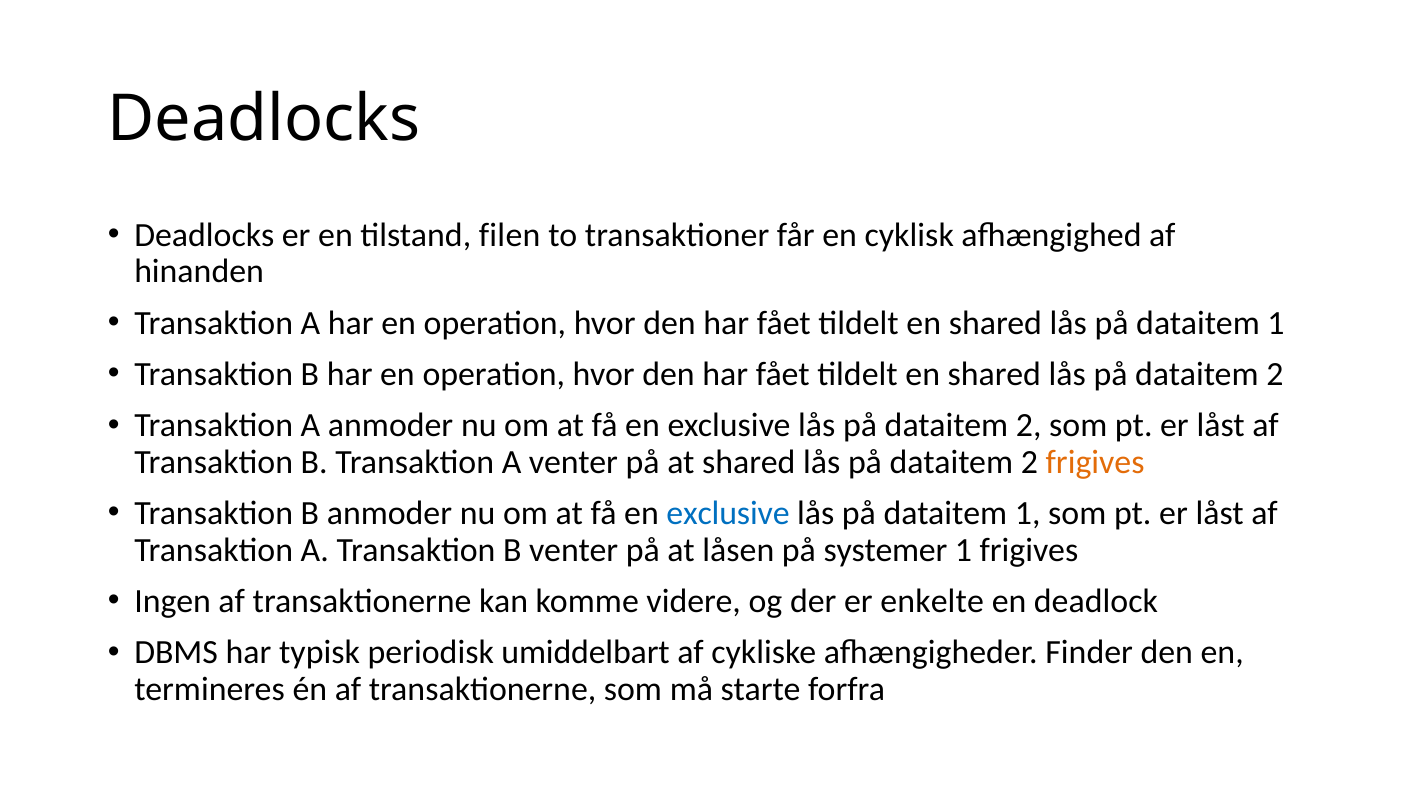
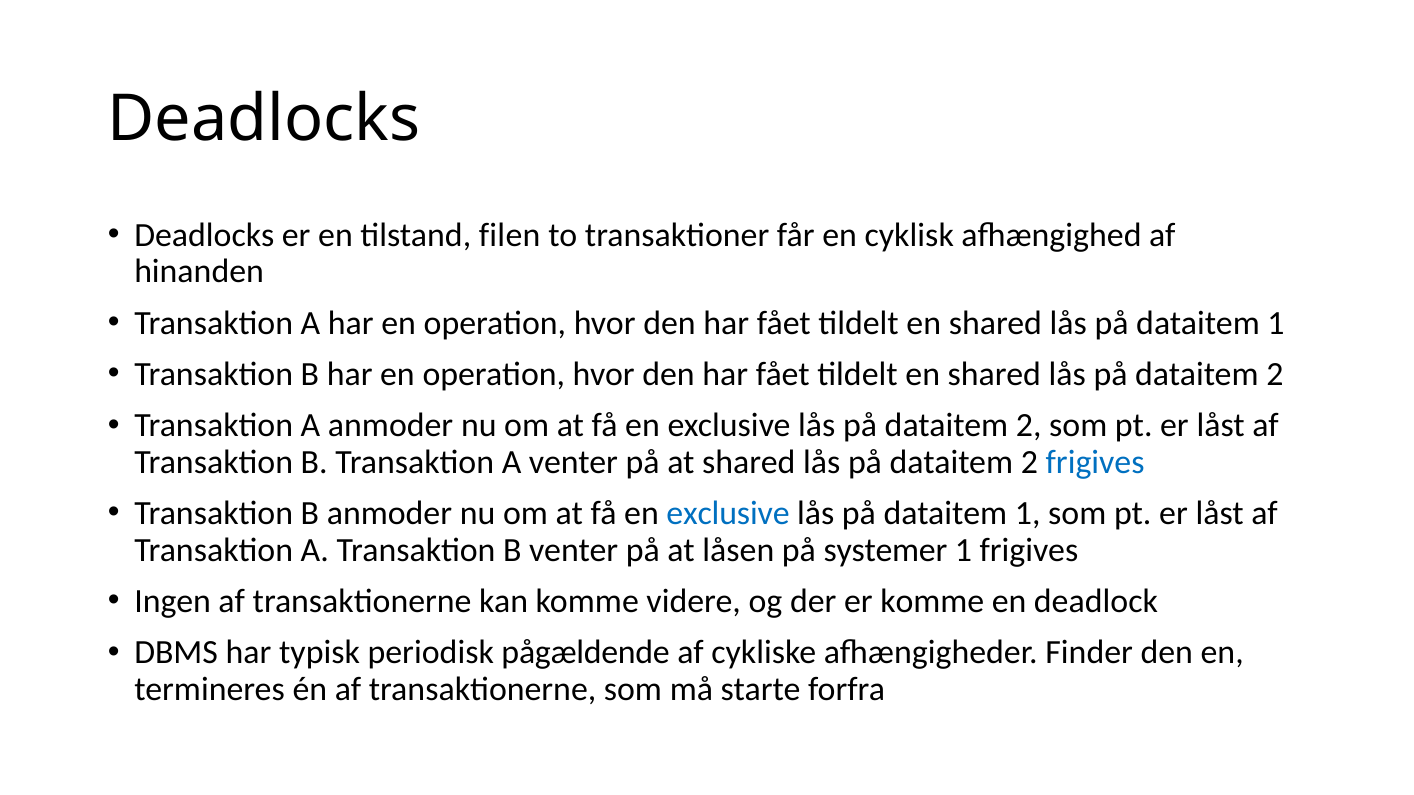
frigives colour: orange -> blue (1095, 462)
er enkelte: enkelte -> komme (932, 601)
umiddelbart: umiddelbart -> pågældende (586, 653)
